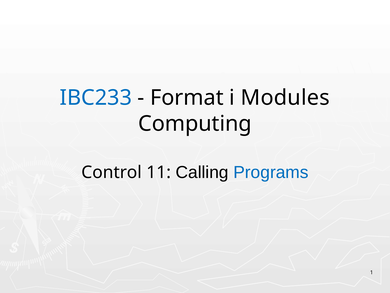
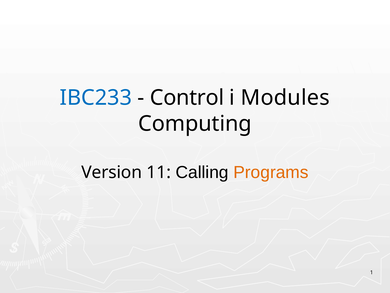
Format: Format -> Control (187, 98)
Control: Control -> Version (112, 172)
Programs colour: blue -> orange (271, 172)
